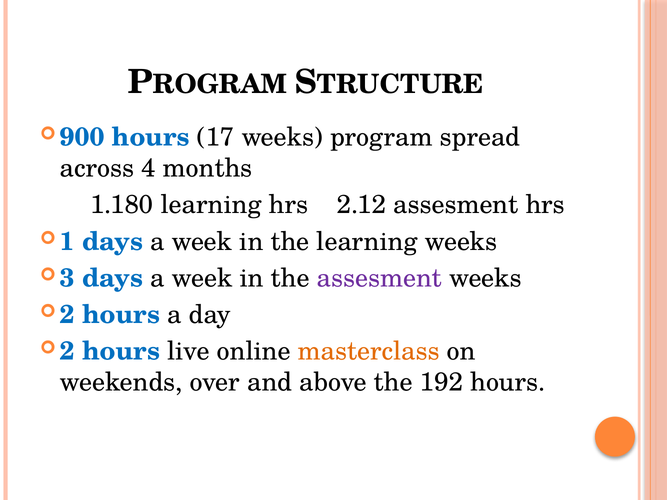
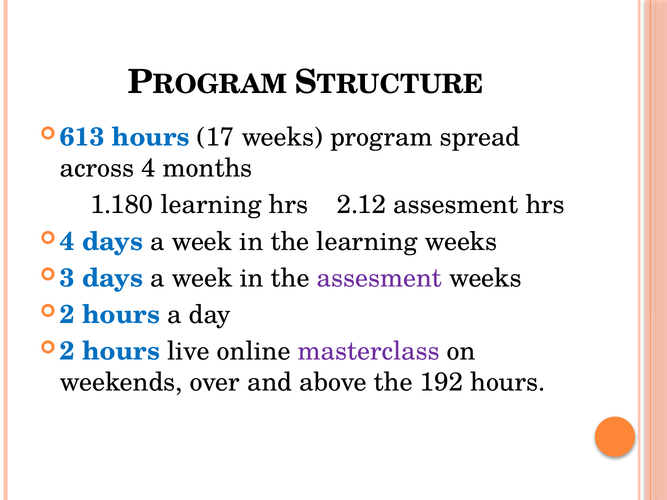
900: 900 -> 613 (82, 137)
1: 1 -> 4 (67, 242)
masterclass colour: orange -> purple (369, 352)
